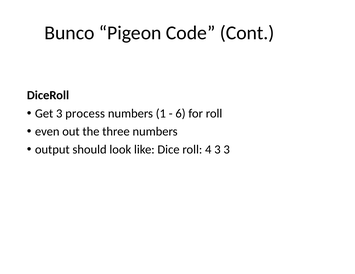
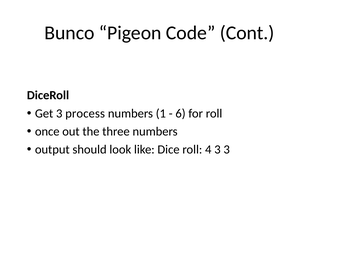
even: even -> once (47, 132)
